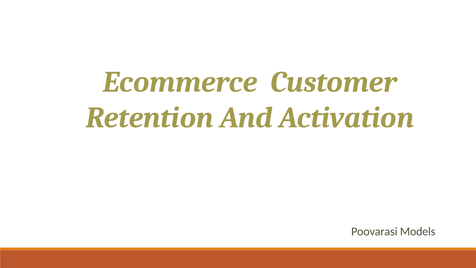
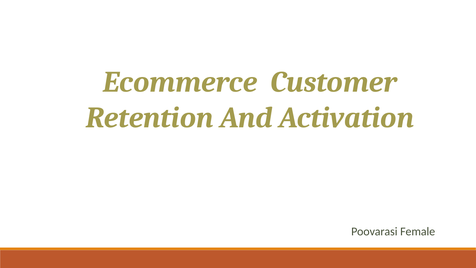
Models: Models -> Female (418, 231)
